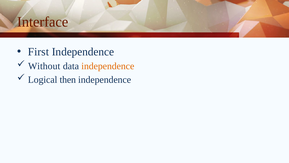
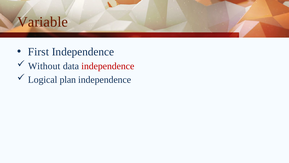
Interface: Interface -> Variable (43, 22)
independence colour: orange -> red (108, 66)
then: then -> plan (68, 79)
